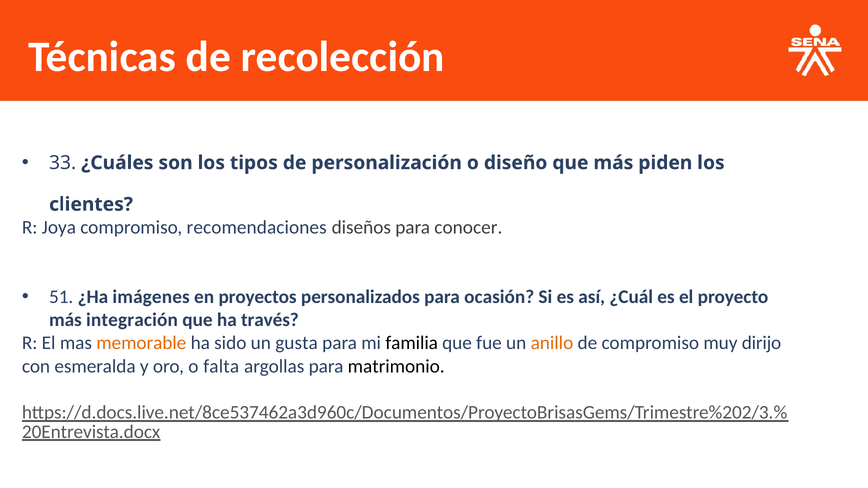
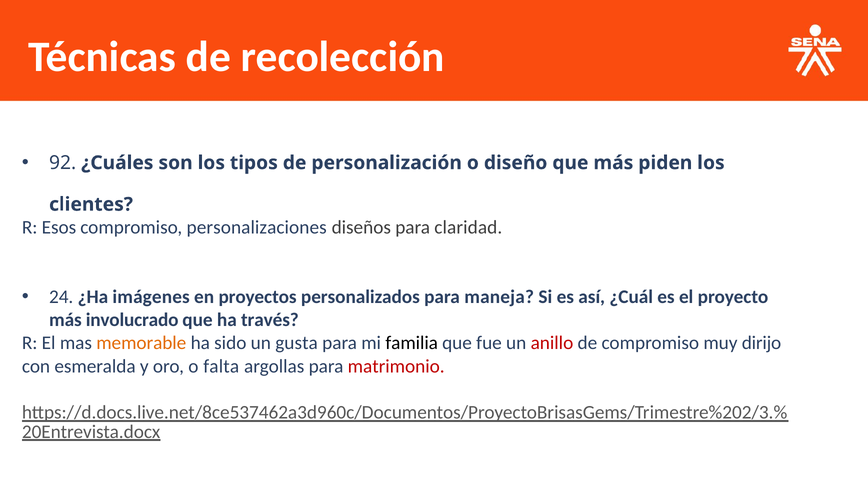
33: 33 -> 92 (63, 163)
Joya: Joya -> Esos (59, 228)
recomendaciones: recomendaciones -> personalizaciones (257, 228)
conocer: conocer -> claridad (468, 228)
51: 51 -> 24 (61, 297)
ocasión: ocasión -> maneja (499, 297)
integración: integración -> involucrado (132, 320)
anillo colour: orange -> red (552, 343)
matrimonio colour: black -> red (396, 366)
